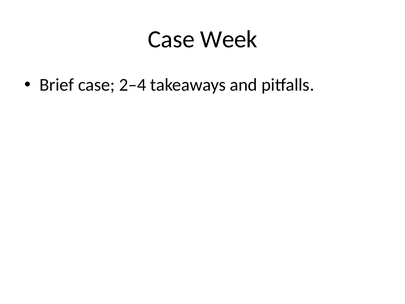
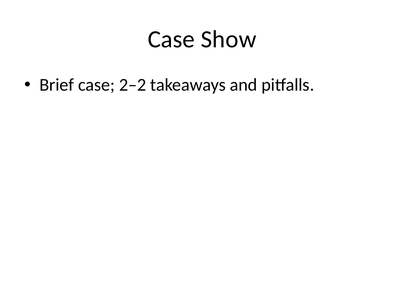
Week: Week -> Show (229, 39)
2–4: 2–4 -> 2–2 (133, 85)
